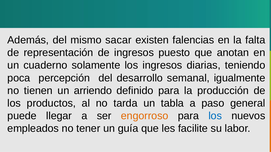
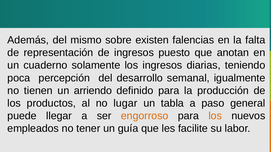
sacar: sacar -> sobre (118, 40)
tarda: tarda -> lugar (125, 103)
los colour: blue -> orange (215, 116)
